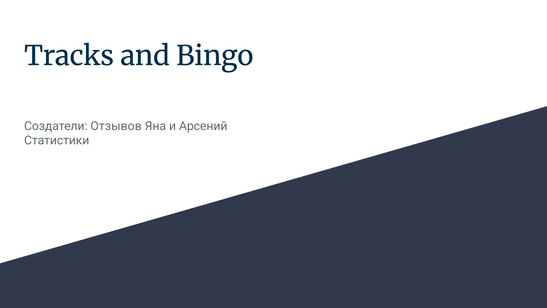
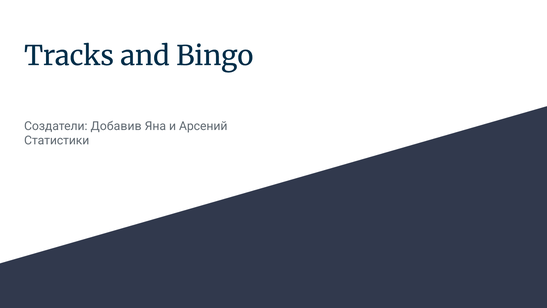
Отзывов: Отзывов -> Добавив (116, 126)
